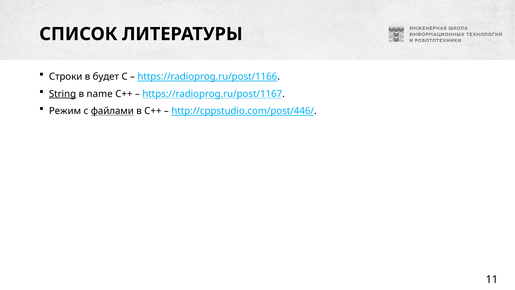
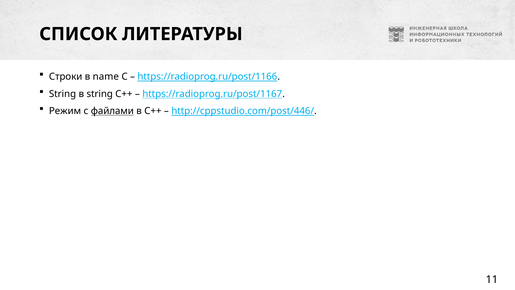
будет: будет -> name (106, 77)
String underline: present -> none (62, 94)
в name: name -> string (100, 94)
